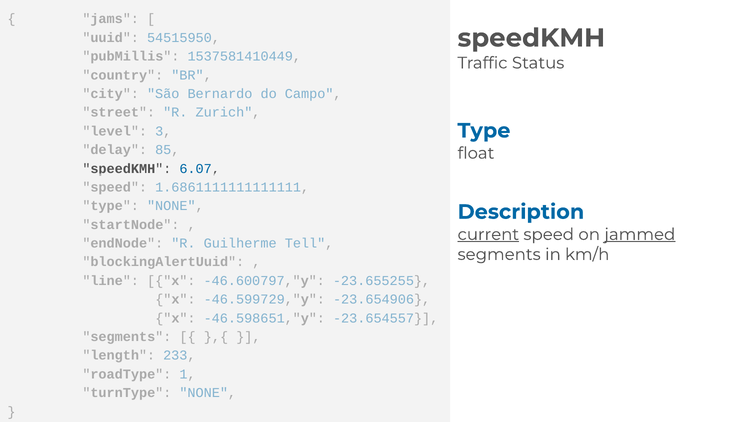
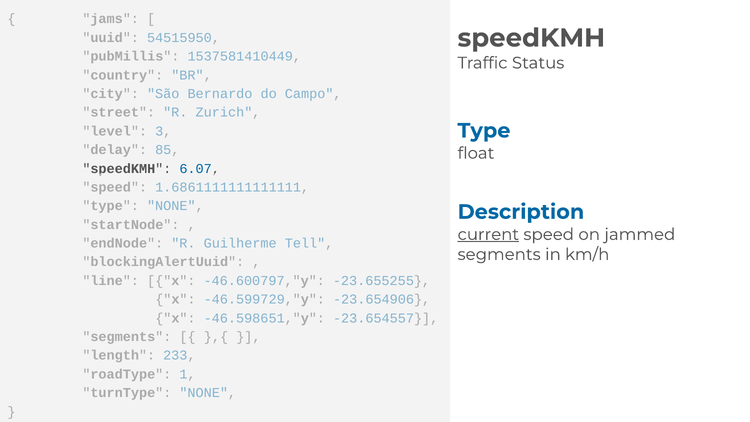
jammed underline: present -> none (640, 234)
